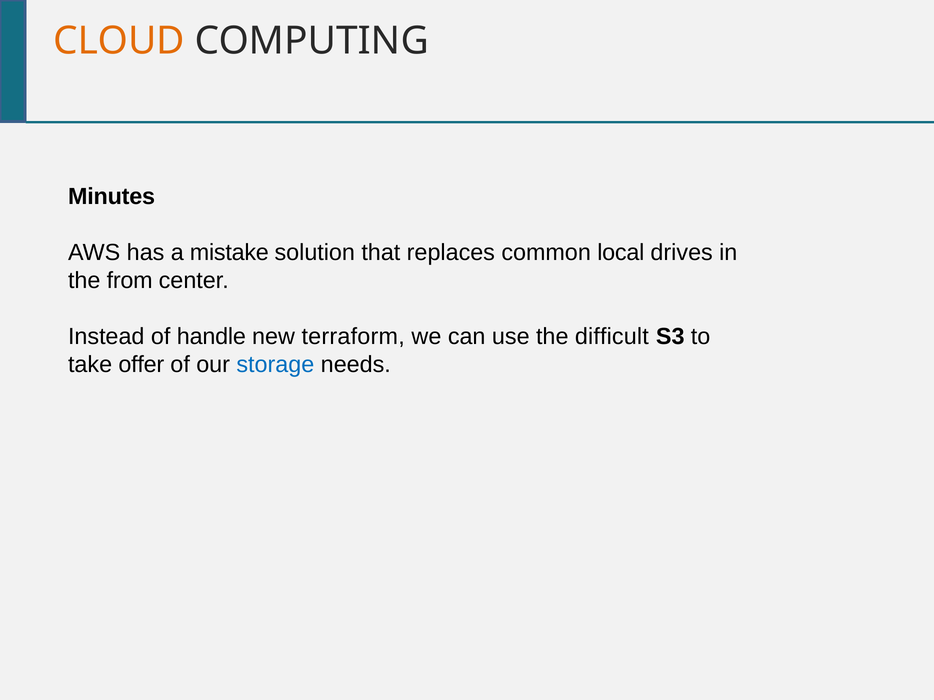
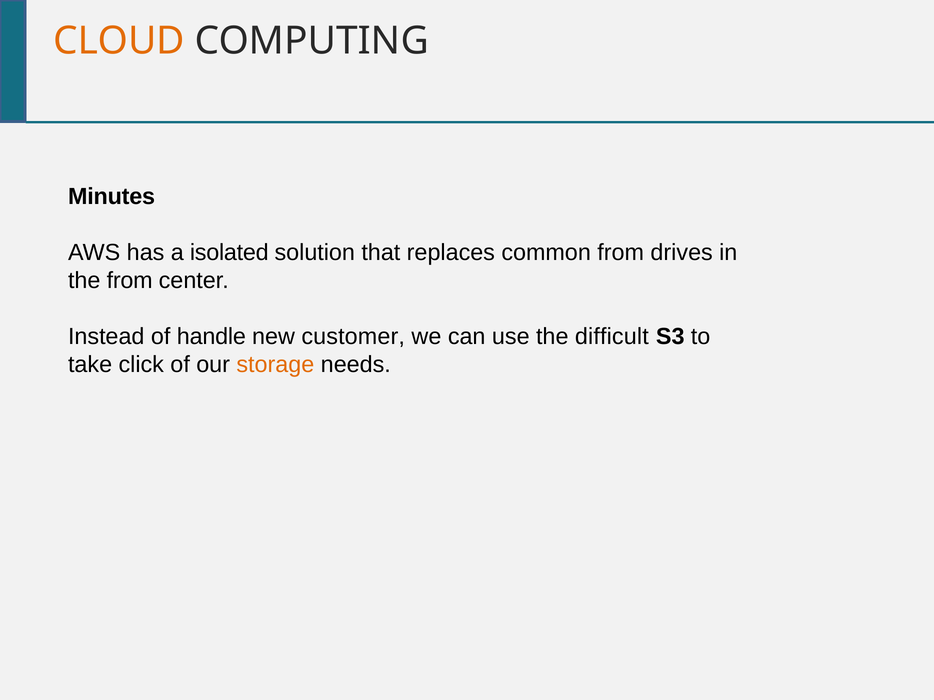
mistake: mistake -> isolated (229, 253)
common local: local -> from (621, 253)
terraform: terraform -> customer (353, 337)
offer: offer -> click (141, 365)
storage colour: blue -> orange (275, 365)
